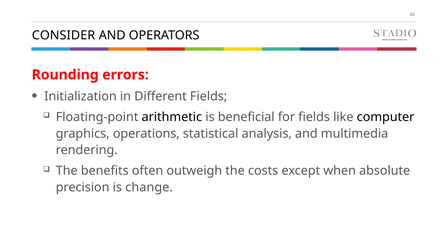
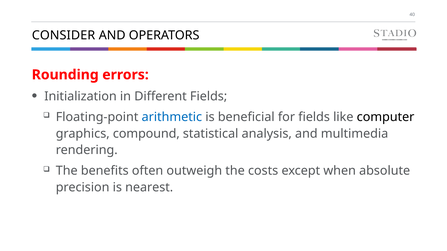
arithmetic colour: black -> blue (172, 117)
operations: operations -> compound (146, 134)
change: change -> nearest (149, 188)
